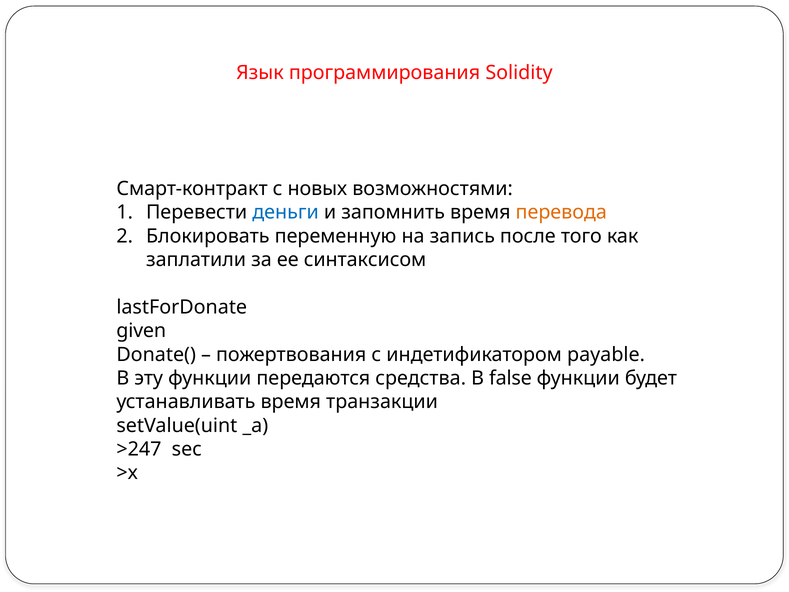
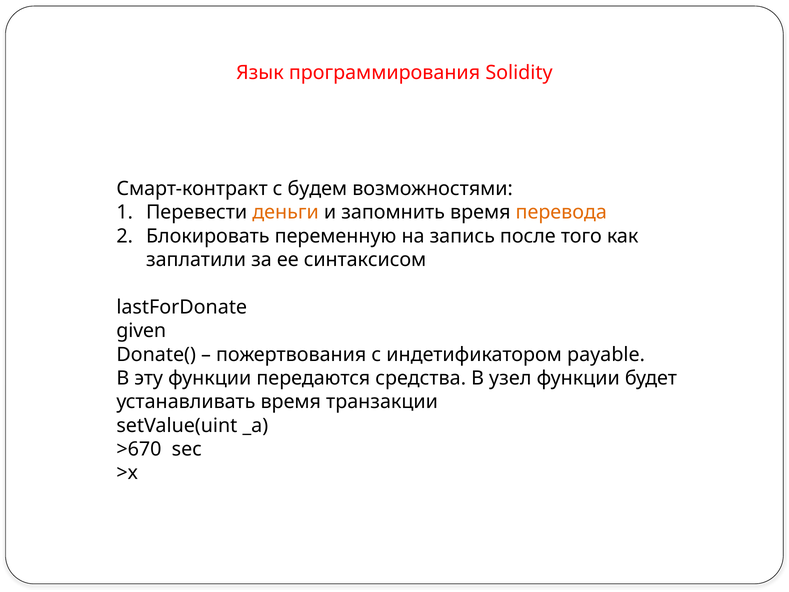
новых: новых -> будем (317, 189)
деньги colour: blue -> orange (286, 212)
false: false -> узел (510, 378)
>247: >247 -> >670 (139, 449)
